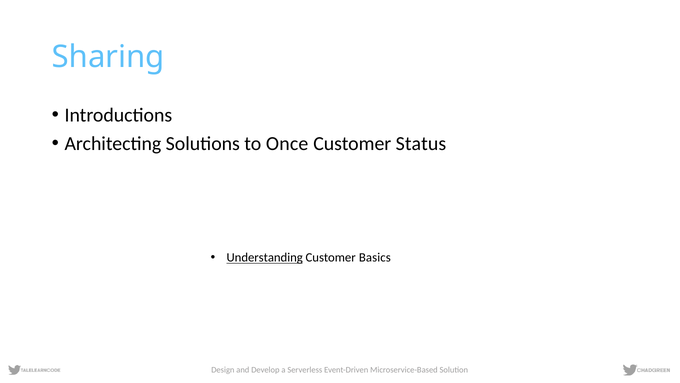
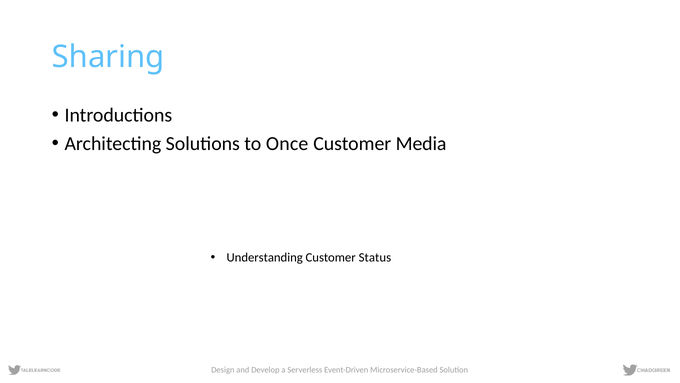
Status: Status -> Media (421, 143)
Understanding underline: present -> none (265, 257)
Basics: Basics -> Status (375, 257)
